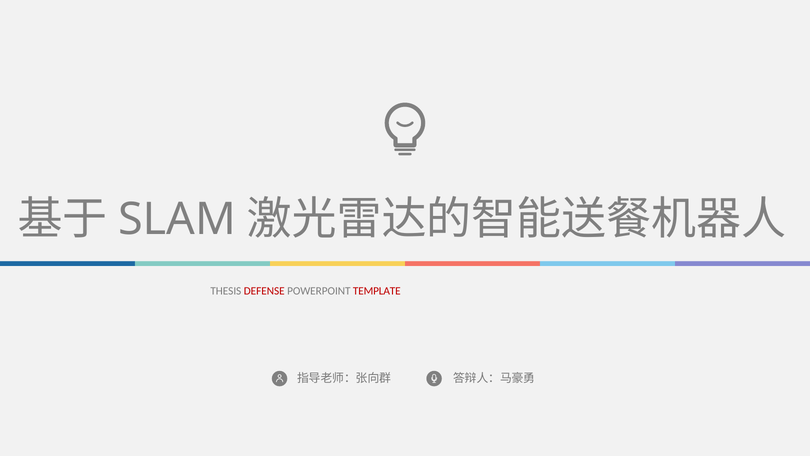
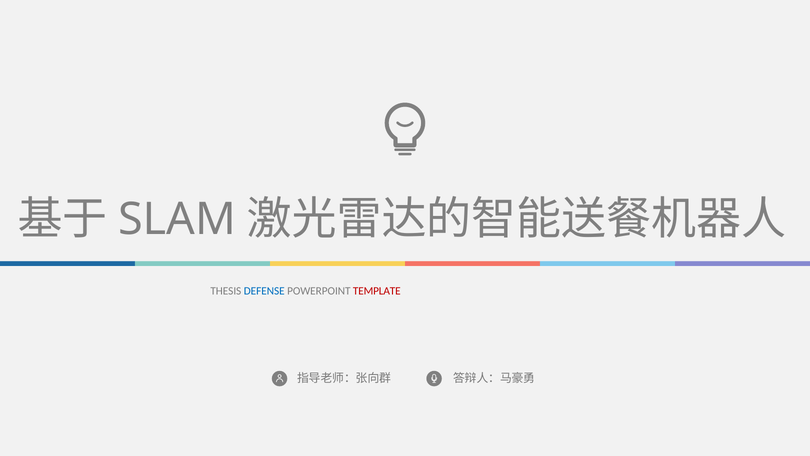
DEFENSE colour: red -> blue (264, 291)
